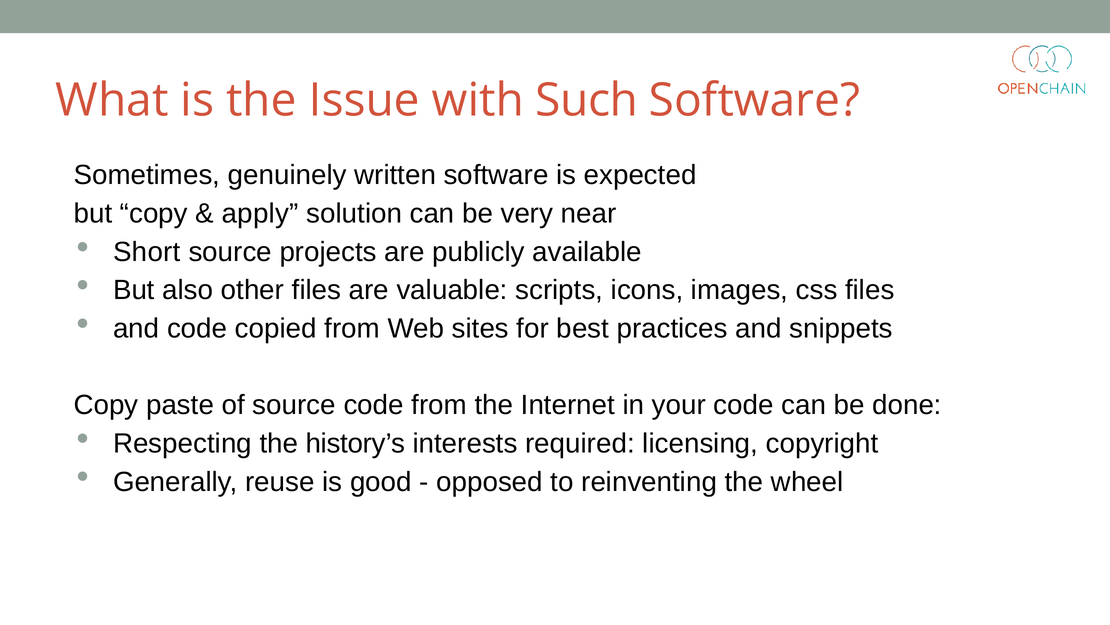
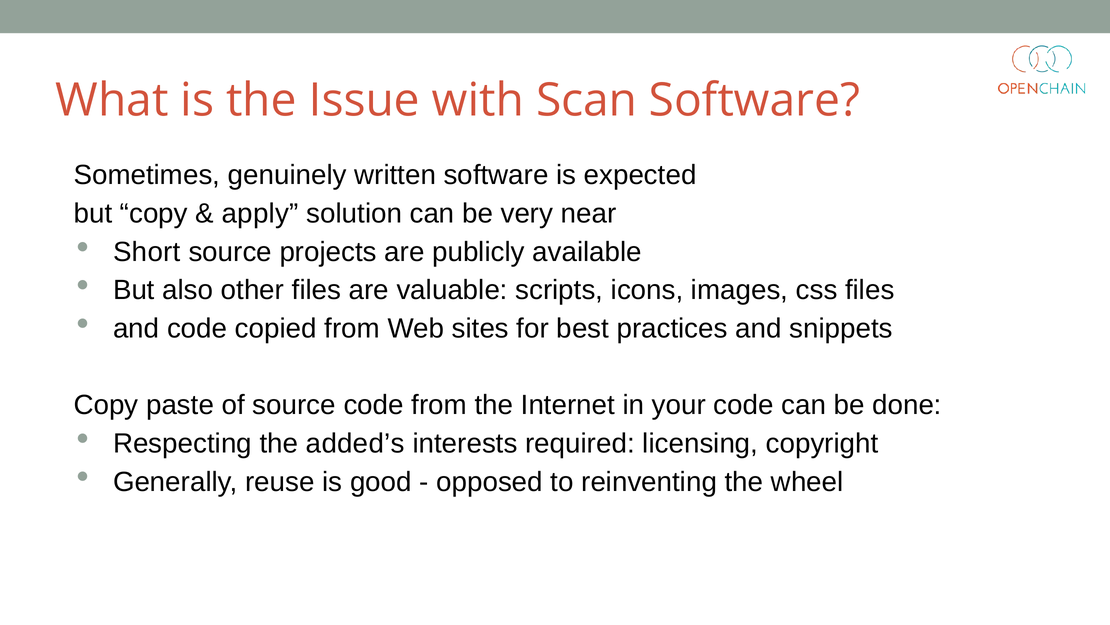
Such: Such -> Scan (587, 100)
history’s: history’s -> added’s (355, 443)
